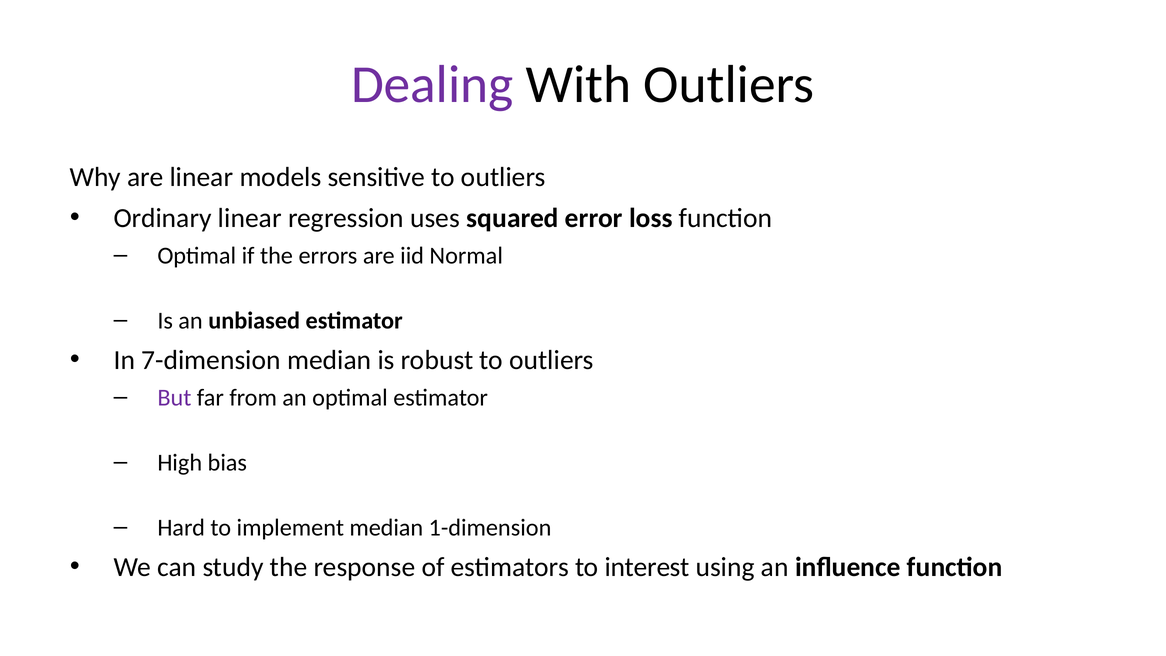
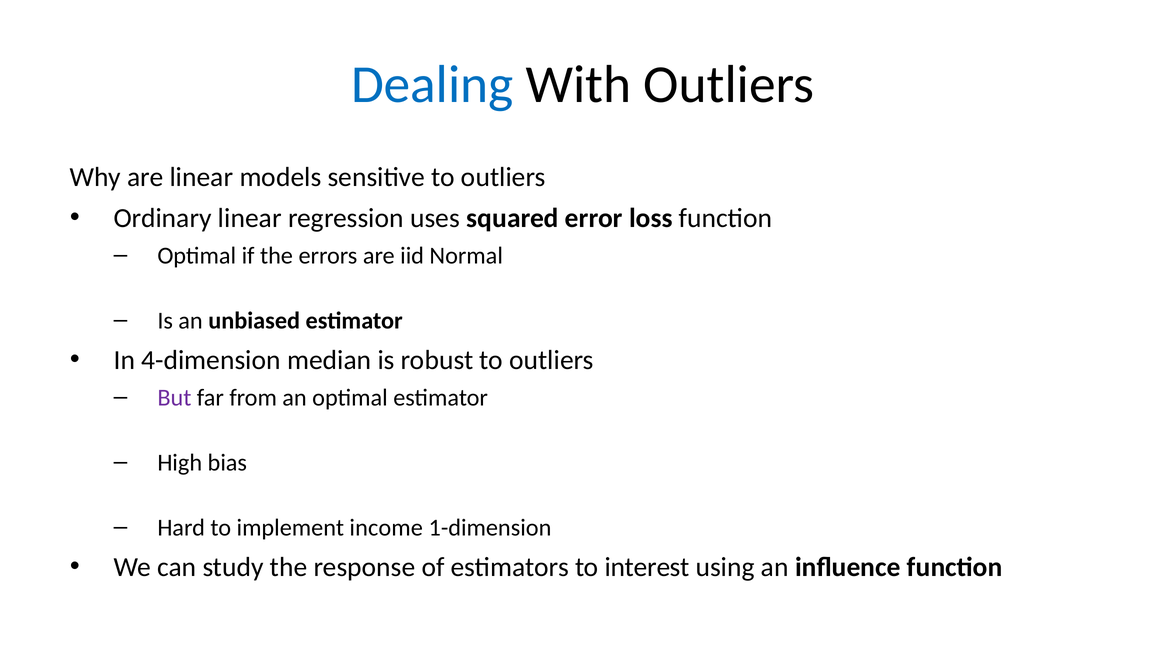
Dealing colour: purple -> blue (432, 85)
7-dimension: 7-dimension -> 4-dimension (211, 360)
implement median: median -> income (386, 528)
